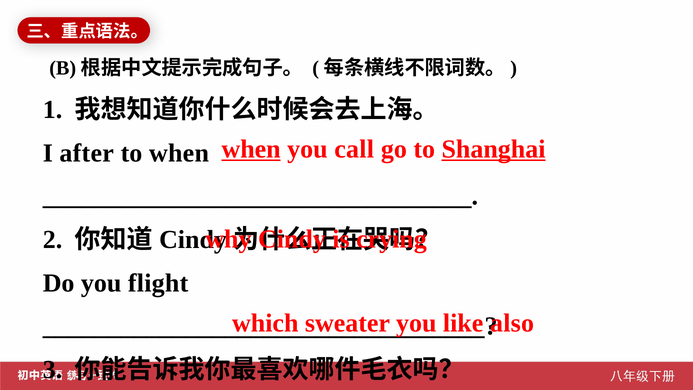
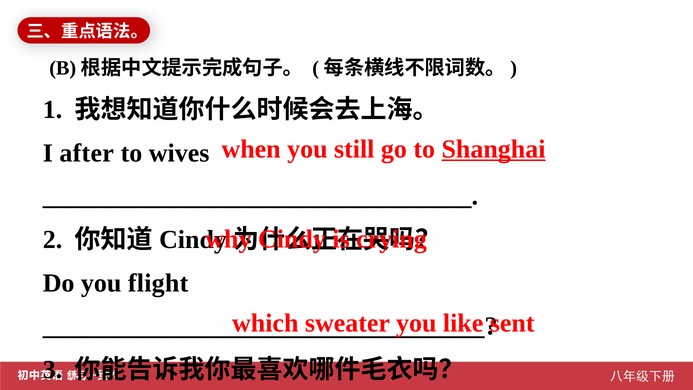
when underline: present -> none (251, 149)
call: call -> still (354, 149)
to when: when -> wives (179, 153)
also: also -> sent (512, 323)
